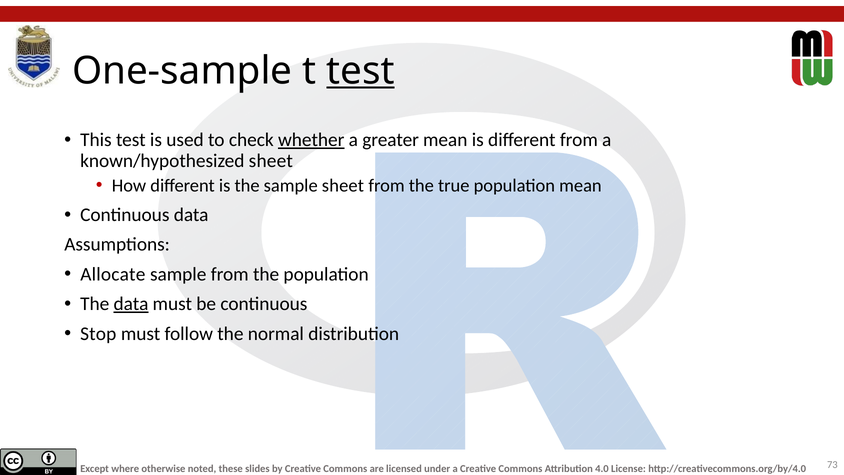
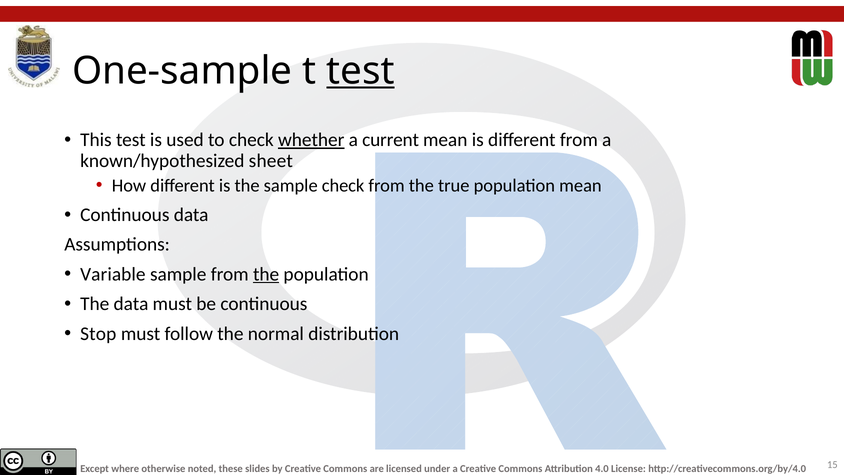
greater: greater -> current (391, 140)
sample sheet: sheet -> check (343, 186)
Allocate: Allocate -> Variable (113, 274)
the underline: none -> present (266, 274)
data underline: present -> none (131, 304)
73: 73 -> 15 (832, 464)
